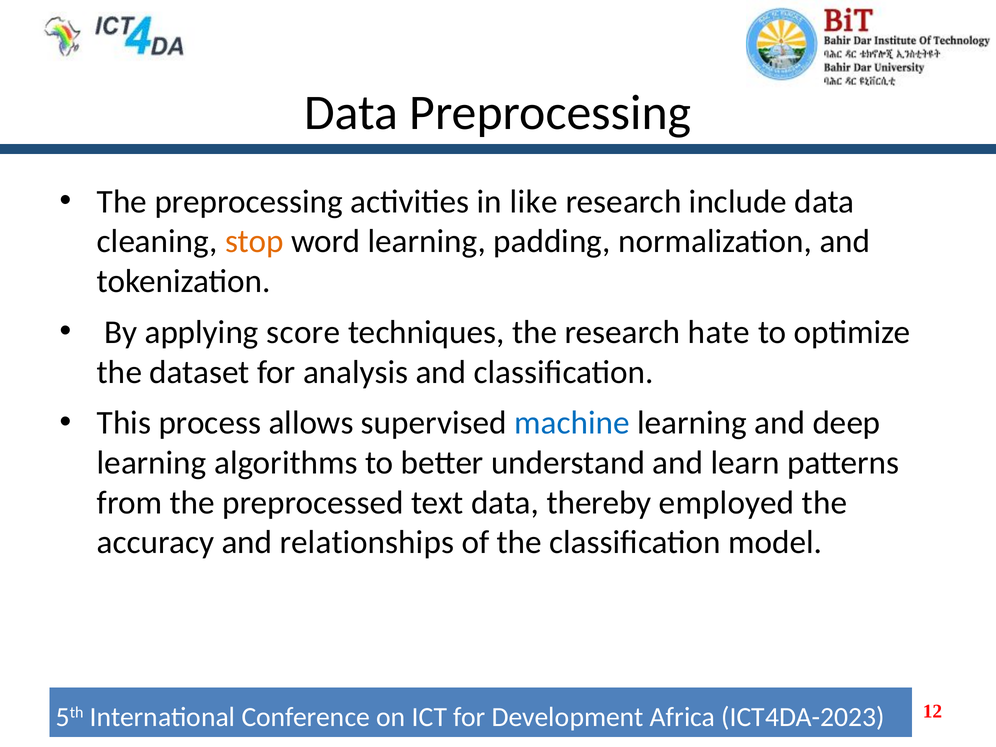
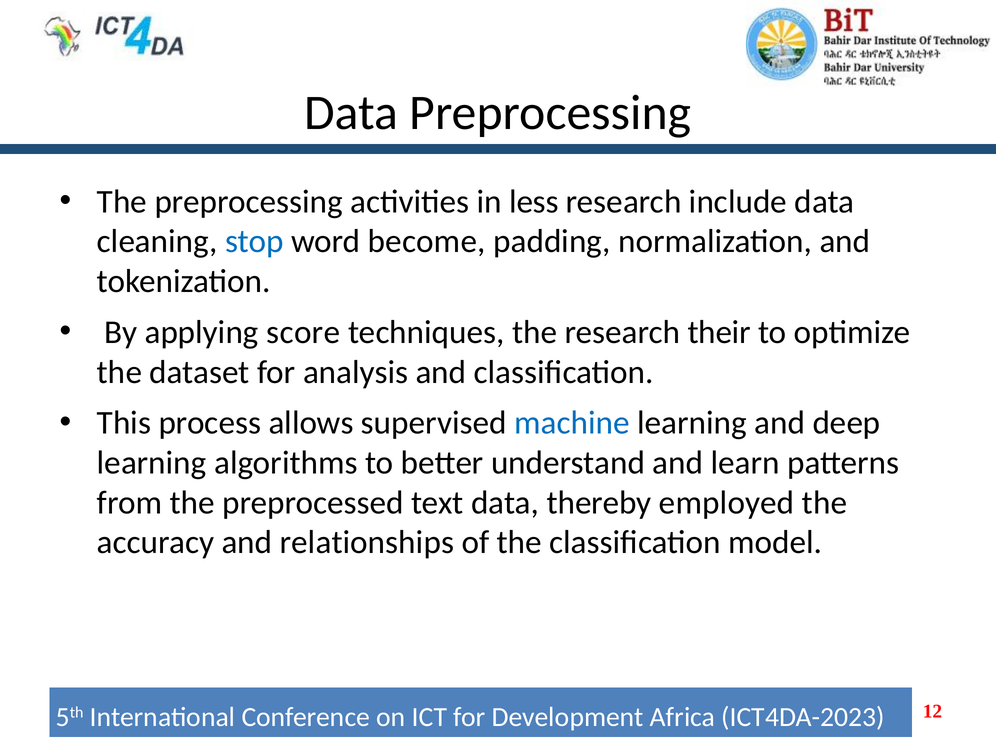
like: like -> less (534, 202)
stop colour: orange -> blue (254, 241)
word learning: learning -> become (427, 241)
hate: hate -> their (719, 332)
